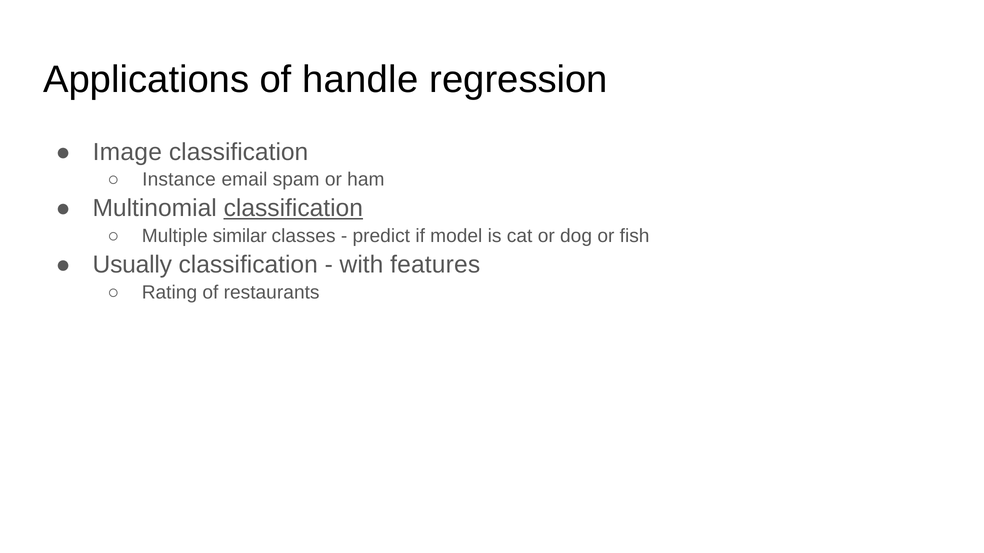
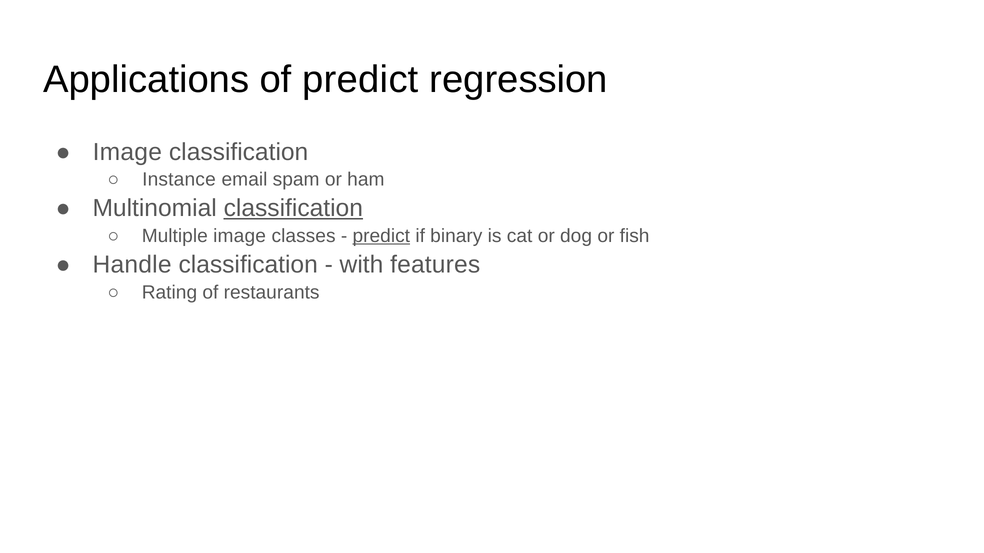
of handle: handle -> predict (360, 80)
Multiple similar: similar -> image (240, 236)
predict underline: none -> present (381, 236)
model: model -> binary (456, 236)
Usually: Usually -> Handle (132, 265)
